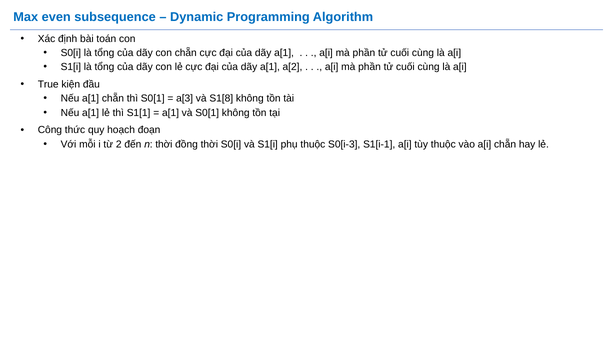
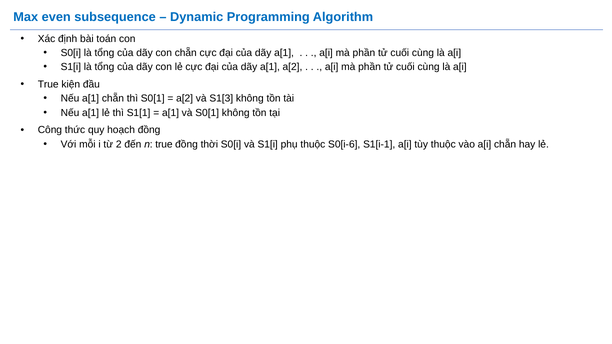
a[3: a[3 -> a[2 (185, 99)
S1[8: S1[8 -> S1[3 (221, 99)
hoạch đoạn: đoạn -> đồng (149, 130)
n thời: thời -> true (164, 144)
S0[i-3: S0[i-3 -> S0[i-6 (344, 144)
